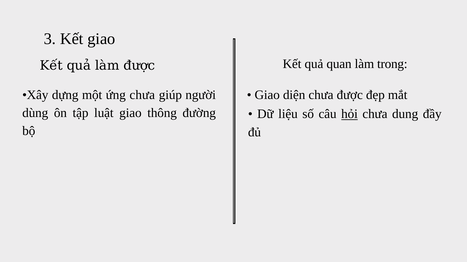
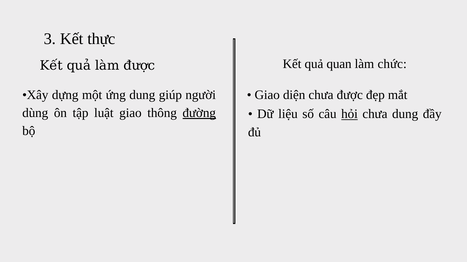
Kết giao: giao -> thực (101, 39)
trong: trong -> chức (392, 64)
ứng chưa: chưa -> dung (142, 95)
đường underline: none -> present (199, 113)
